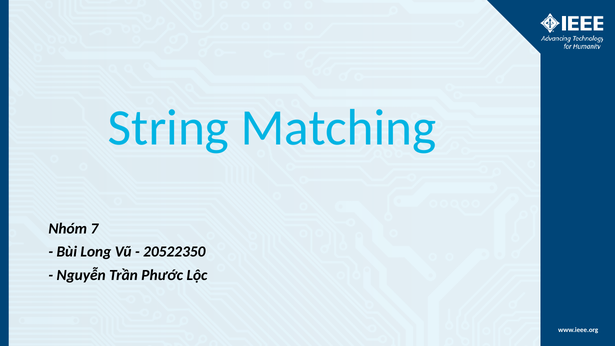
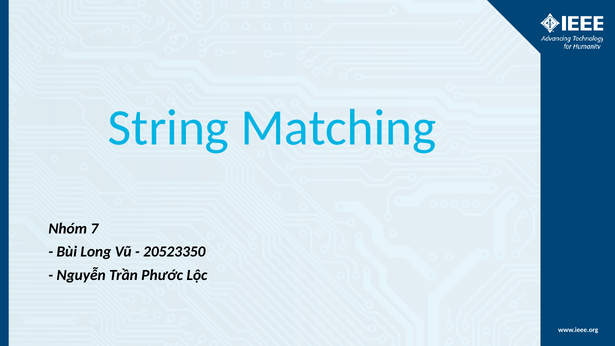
20522350: 20522350 -> 20523350 (174, 252)
